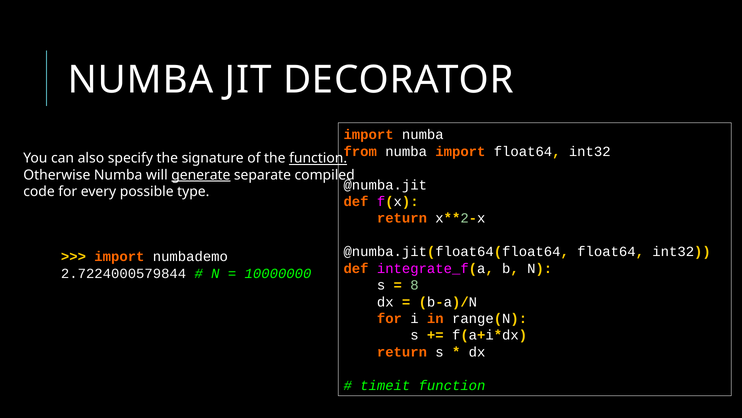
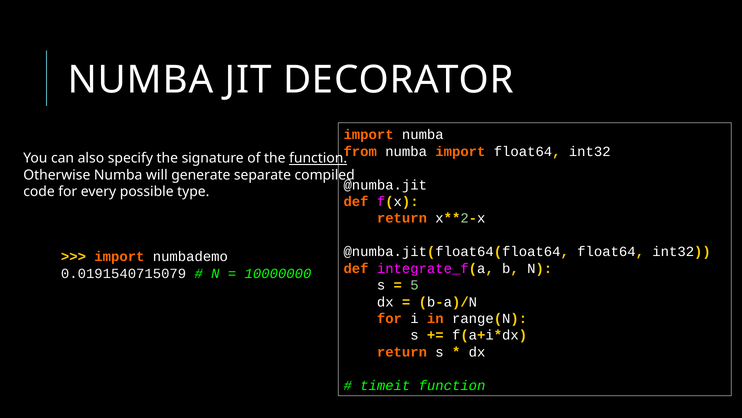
generate underline: present -> none (201, 175)
2.7224000579844: 2.7224000579844 -> 0.0191540715079 (124, 273)
8: 8 -> 5 (414, 285)
